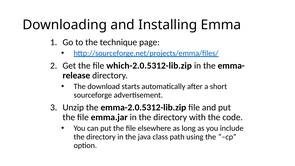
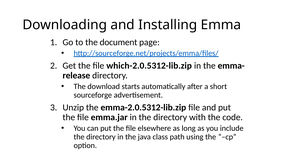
technique: technique -> document (119, 42)
